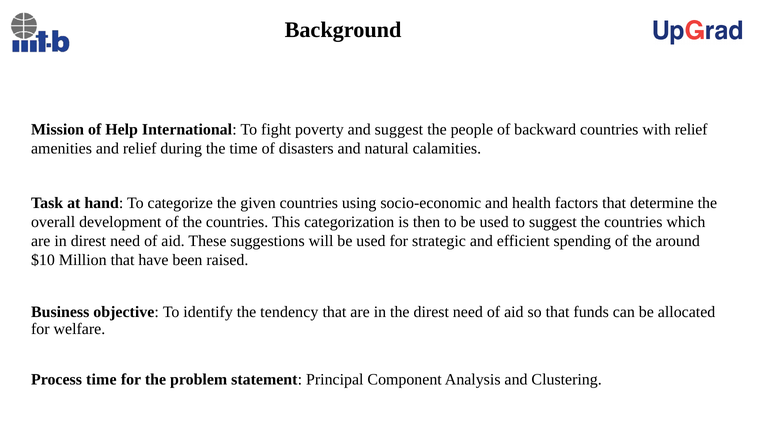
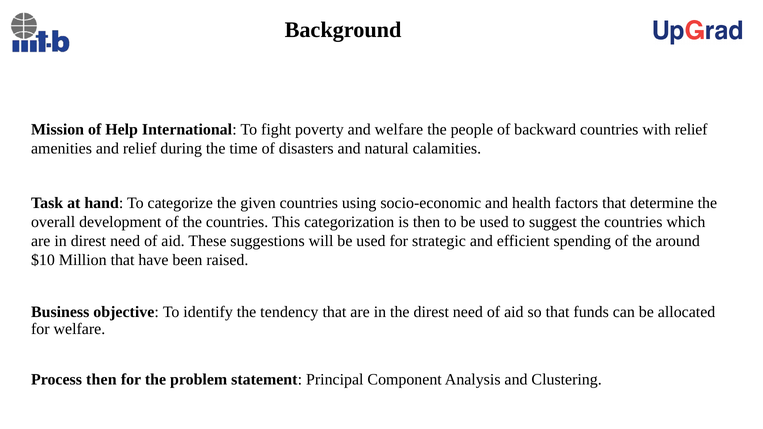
and suggest: suggest -> welfare (399, 130)
Process time: time -> then (101, 380)
